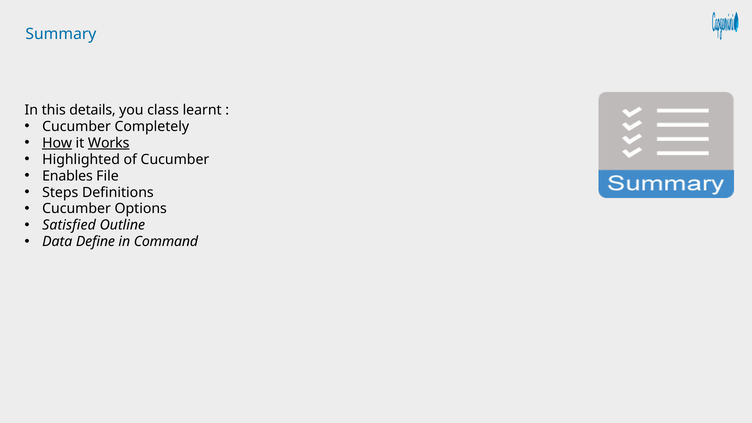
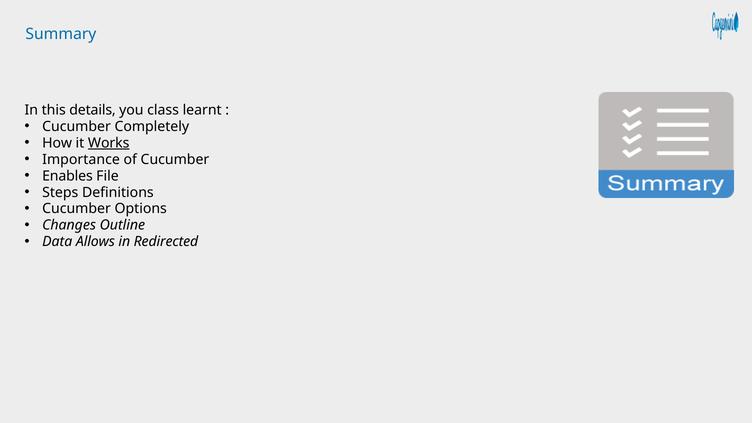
How underline: present -> none (57, 143)
Highlighted: Highlighted -> Importance (81, 159)
Satisfied: Satisfied -> Changes (69, 225)
Define: Define -> Allows (95, 242)
Command: Command -> Redirected (166, 242)
